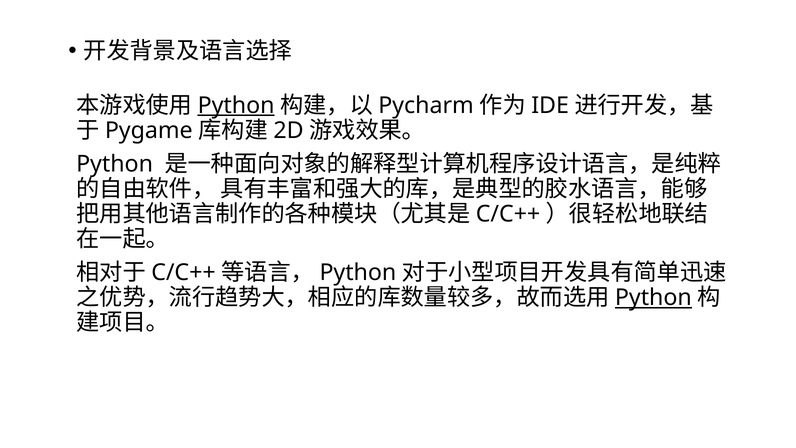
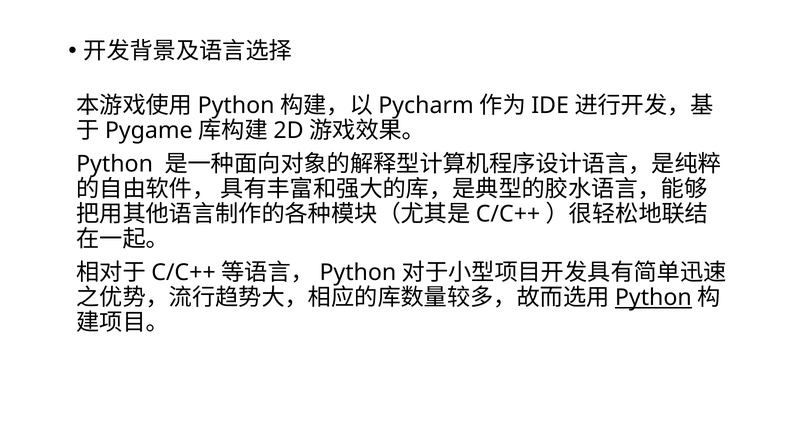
Python underline: present -> none (236, 105)
